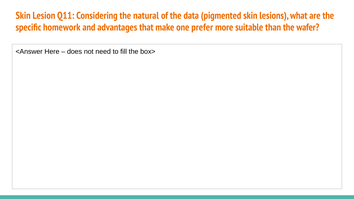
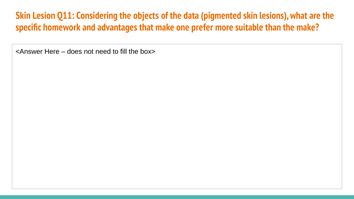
natural: natural -> objects (146, 16)
the wafer: wafer -> make (308, 27)
